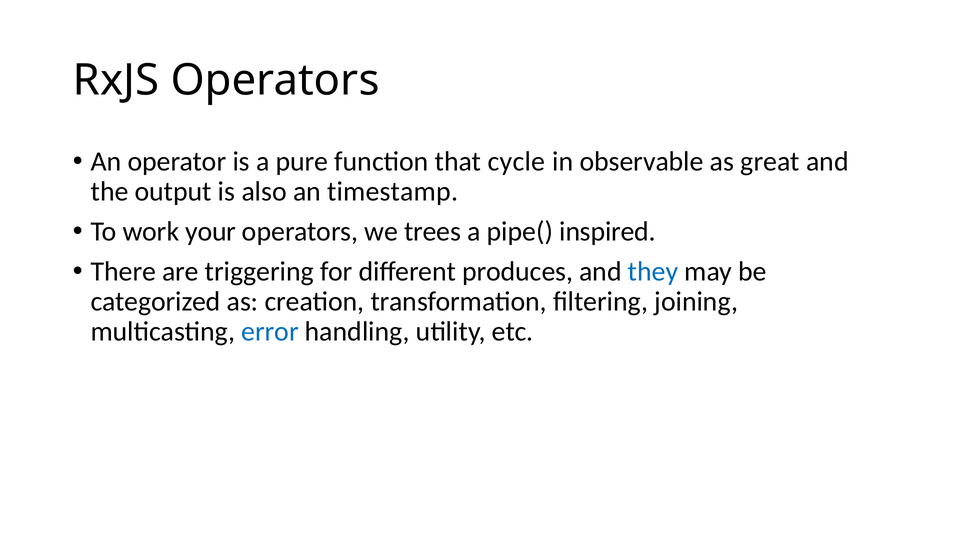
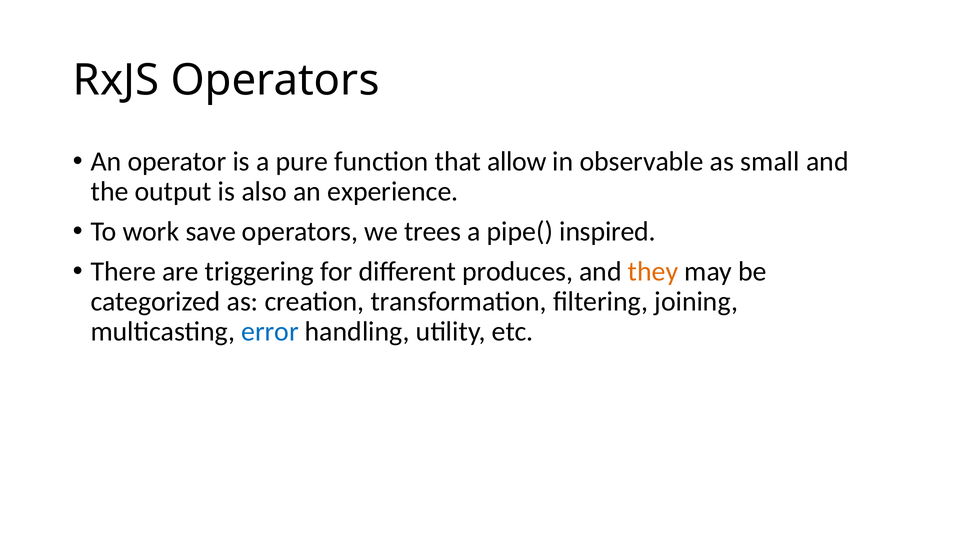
cycle: cycle -> allow (517, 161)
great: great -> small (770, 161)
timestamp: timestamp -> experience (393, 192)
your: your -> save (211, 232)
they colour: blue -> orange (653, 272)
